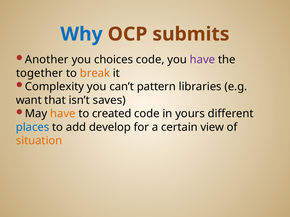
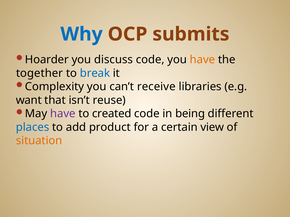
Another: Another -> Hoarder (47, 60)
choices: choices -> discuss (113, 60)
have colour: purple -> orange (202, 60)
break colour: orange -> blue (95, 73)
pattern: pattern -> receive (156, 87)
saves: saves -> reuse (109, 100)
have colour: orange -> purple (63, 114)
yours: yours -> being (190, 114)
develop: develop -> product (110, 127)
